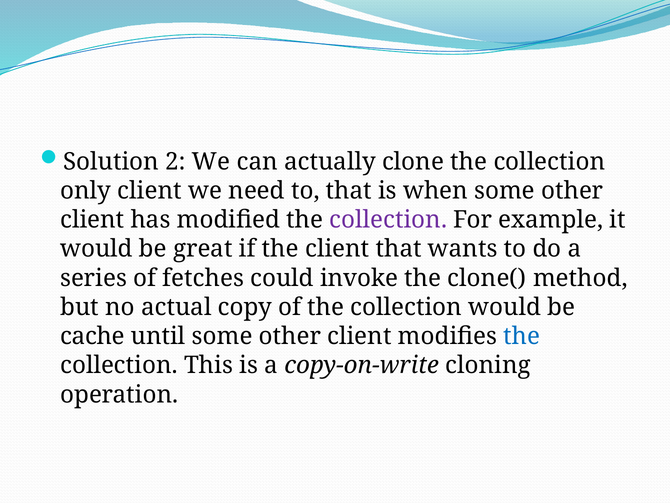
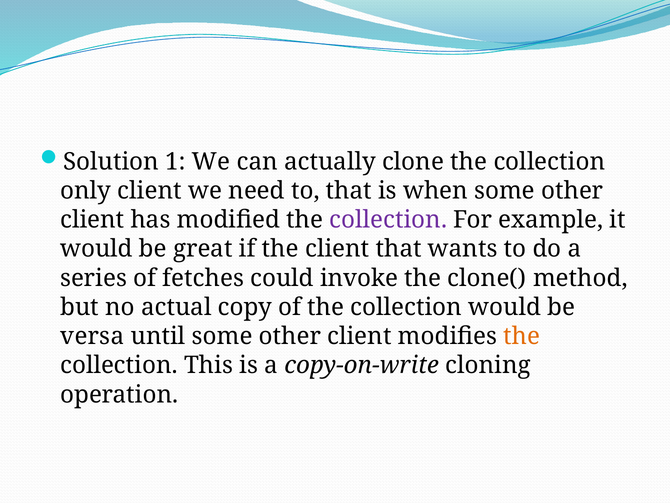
2: 2 -> 1 (175, 161)
cache: cache -> versa (92, 336)
the colour: blue -> orange (522, 336)
